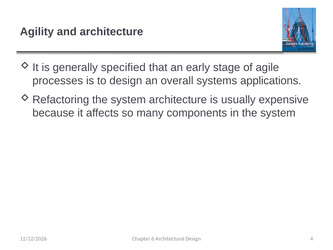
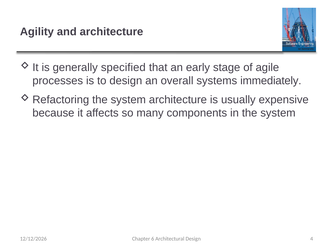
applications: applications -> immediately (271, 81)
